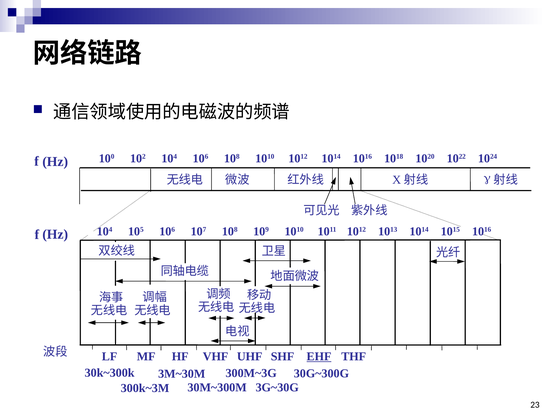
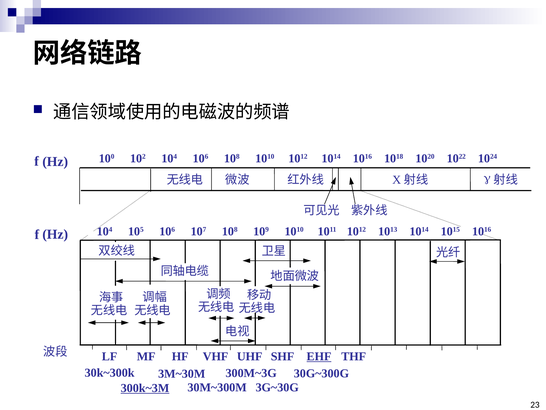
300k~3M underline: none -> present (145, 388)
